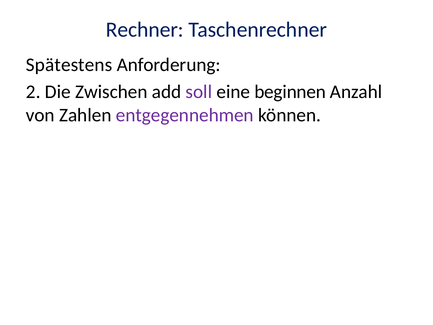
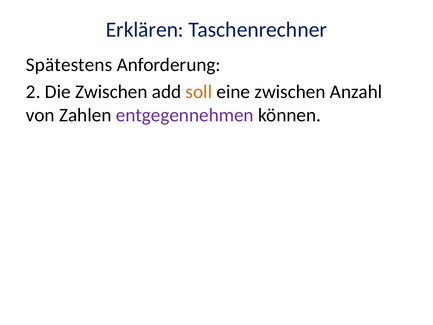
Rechner: Rechner -> Erklären (145, 30)
soll colour: purple -> orange (199, 92)
eine beginnen: beginnen -> zwischen (290, 92)
